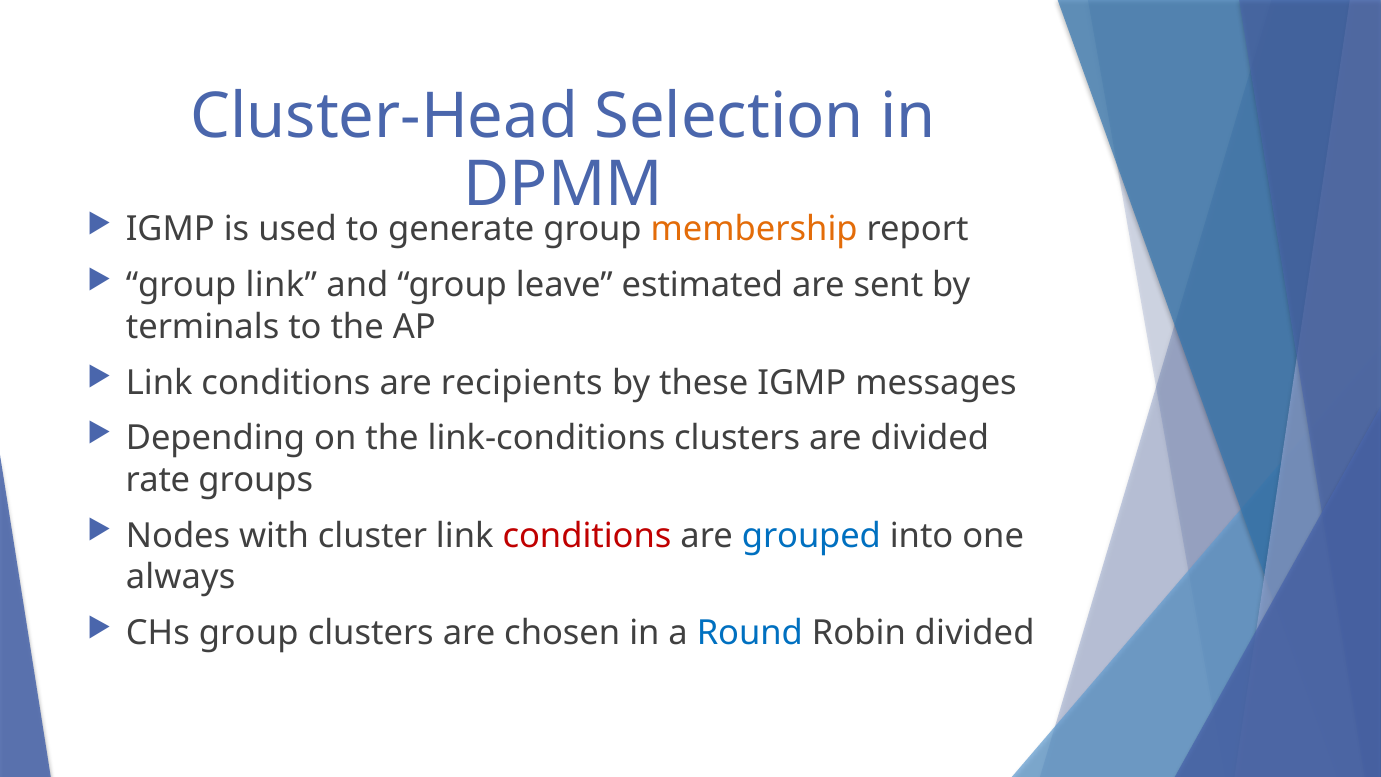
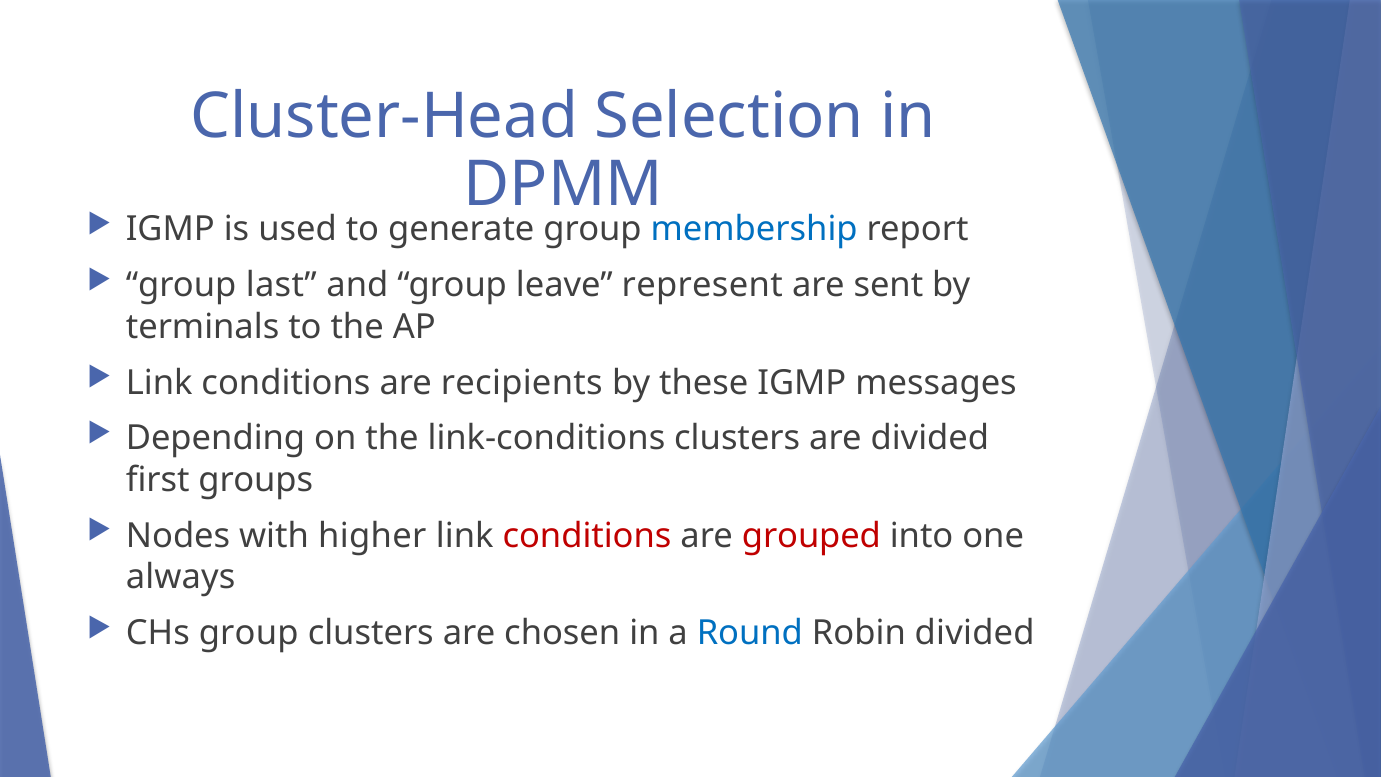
membership colour: orange -> blue (754, 229)
group link: link -> last (281, 285)
estimated: estimated -> represent (702, 285)
rate: rate -> first (158, 480)
cluster: cluster -> higher (372, 536)
grouped colour: blue -> red (811, 536)
